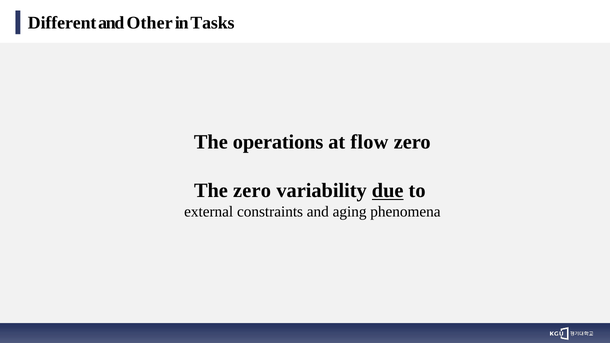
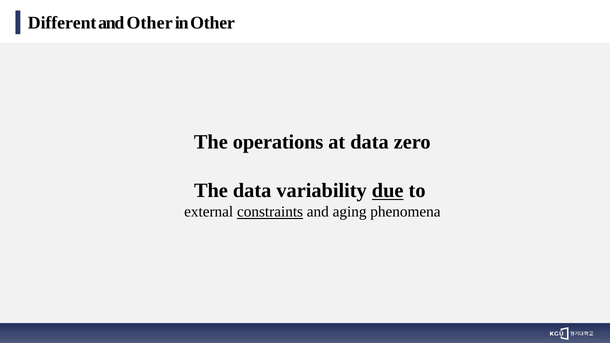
in Tasks: Tasks -> Other (212, 23)
at flow: flow -> data (370, 142)
The zero: zero -> data (252, 191)
constraints underline: none -> present (270, 212)
